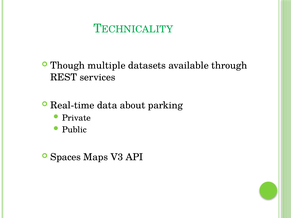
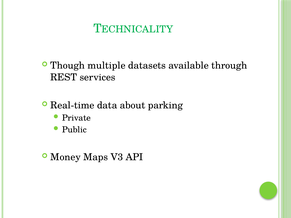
Spaces: Spaces -> Money (66, 157)
